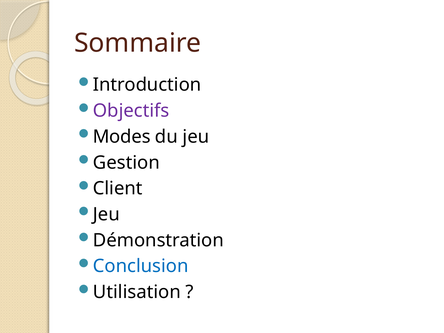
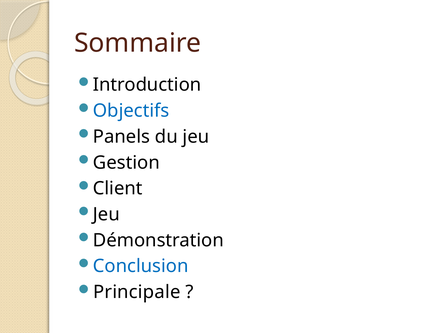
Objectifs colour: purple -> blue (131, 111)
Modes: Modes -> Panels (122, 137)
Utilisation: Utilisation -> Principale (137, 292)
